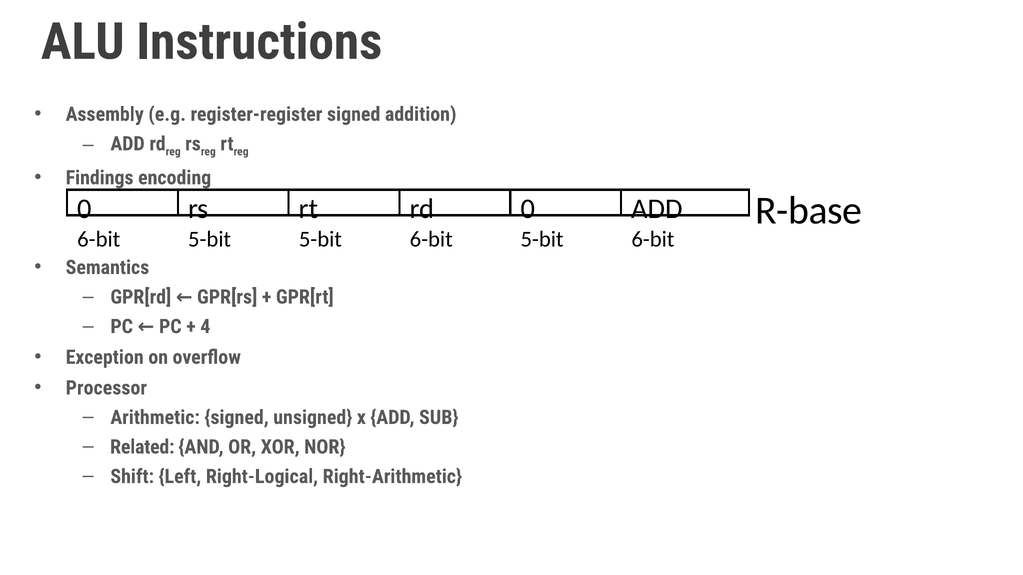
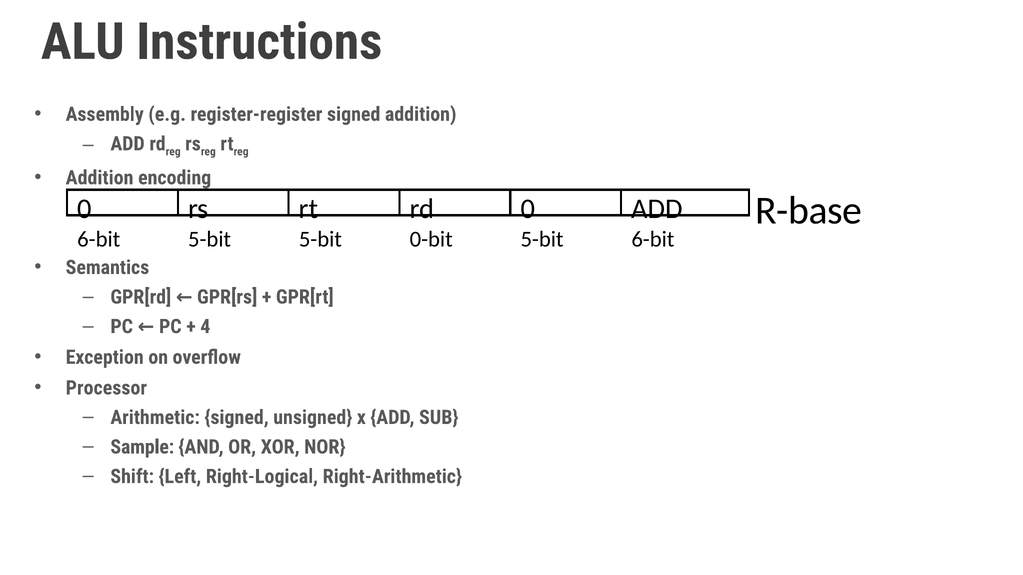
Findings: Findings -> Addition (100, 178)
6-bit: 6-bit -> 0-bit (431, 239)
Related: Related -> Sample (142, 447)
